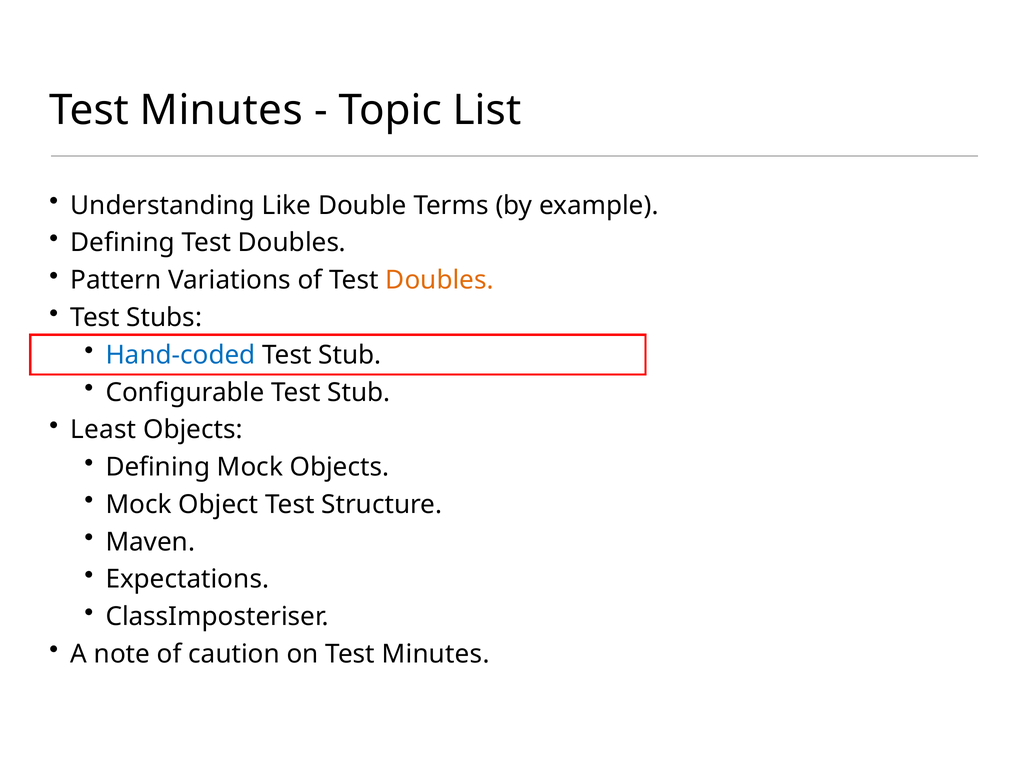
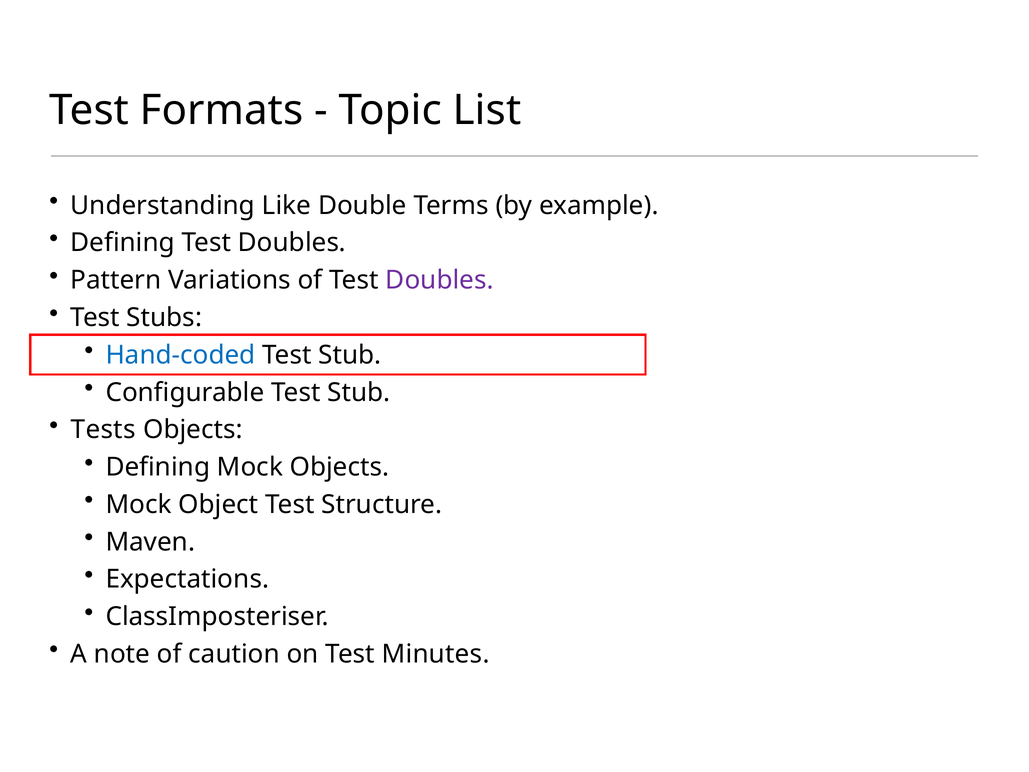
Minutes: Minutes -> Formats (222, 110)
Doubles colour: orange -> purple (440, 280)
Least: Least -> Tests (103, 430)
